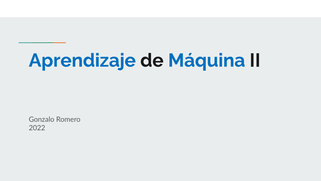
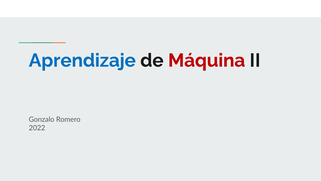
Máquina colour: blue -> red (207, 60)
